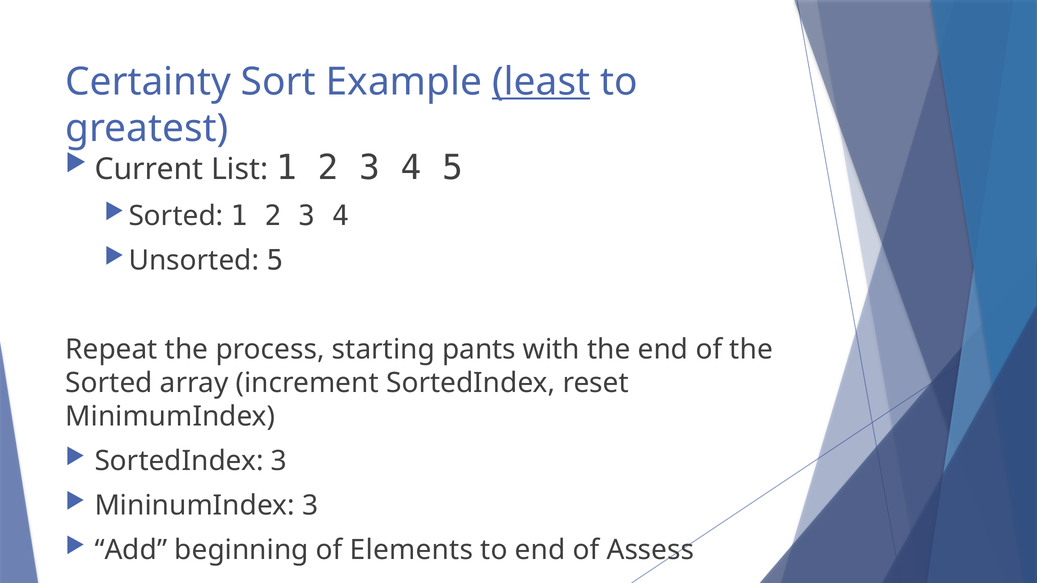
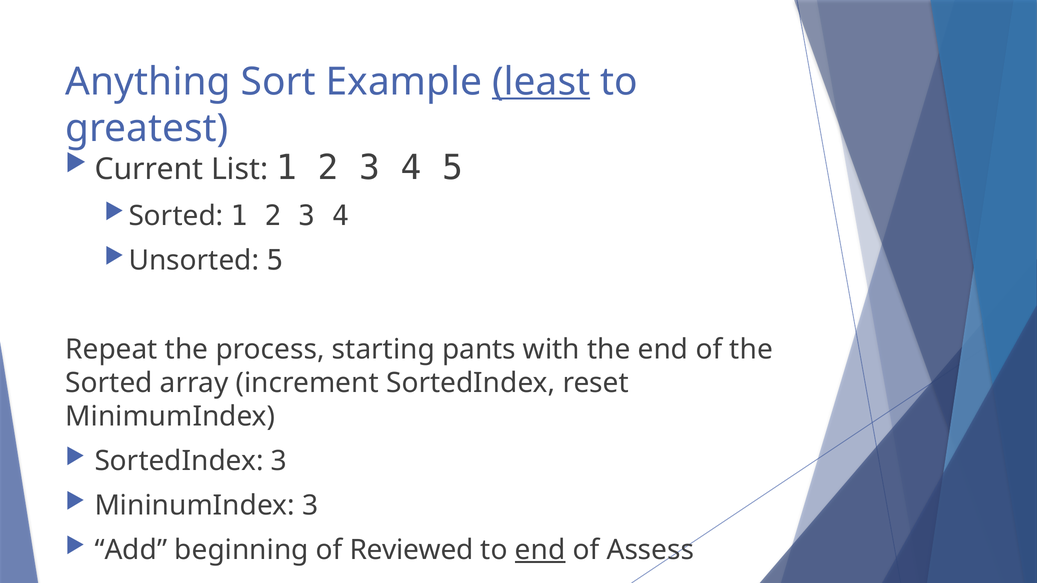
Certainty: Certainty -> Anything (148, 82)
Elements: Elements -> Reviewed (412, 550)
end underline: none -> present (540, 550)
